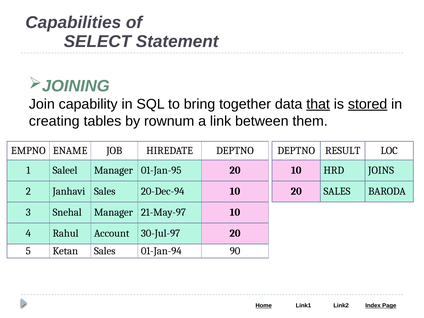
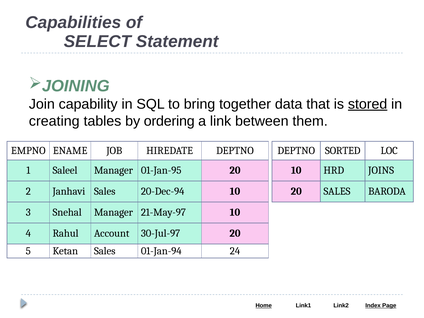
that underline: present -> none (318, 104)
rownum: rownum -> ordering (169, 121)
RESULT: RESULT -> SORTED (343, 151)
90: 90 -> 24 (235, 251)
